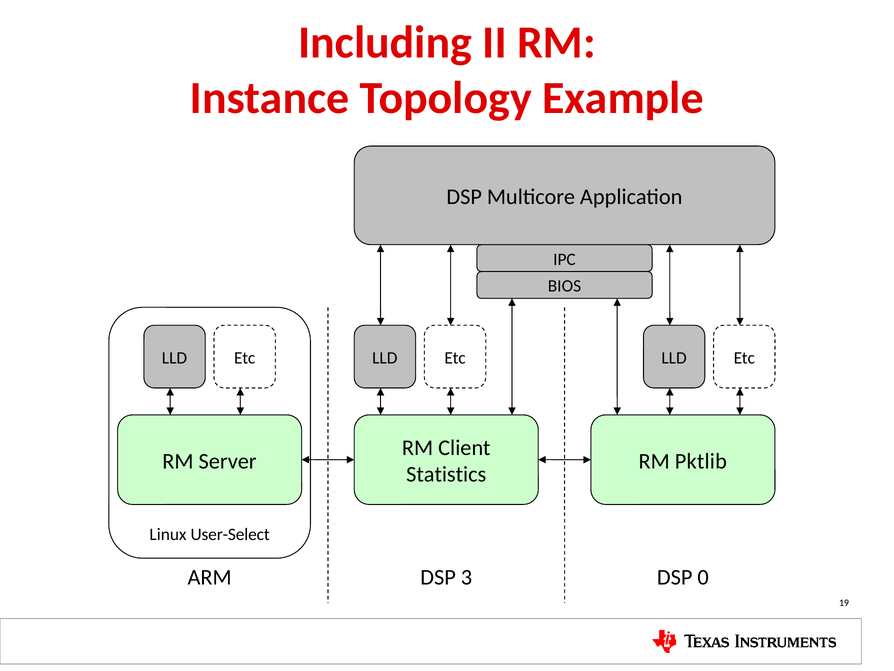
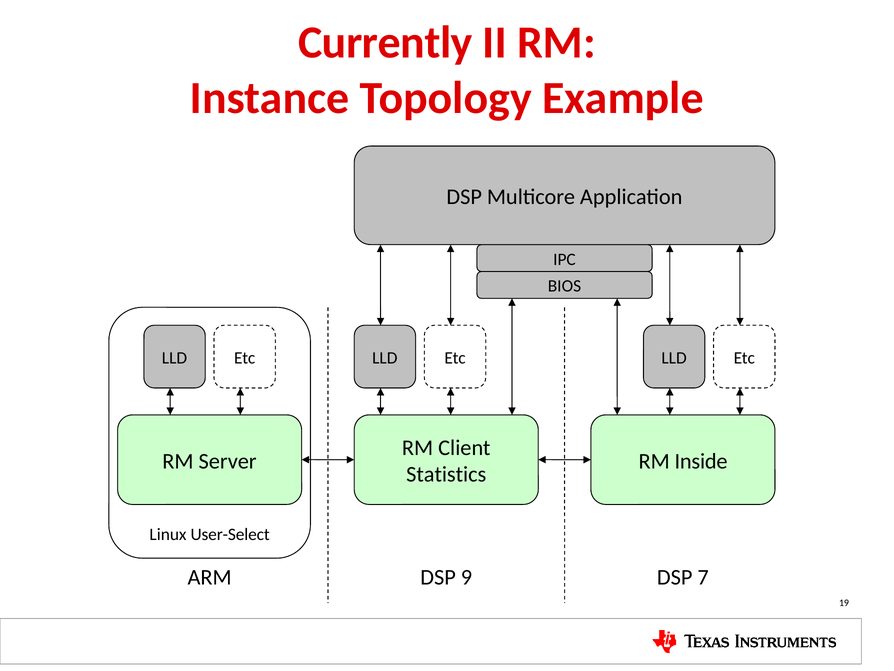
Including: Including -> Currently (385, 43)
Pktlib: Pktlib -> Inside (701, 461)
3: 3 -> 9 (466, 577)
0: 0 -> 7 (703, 577)
